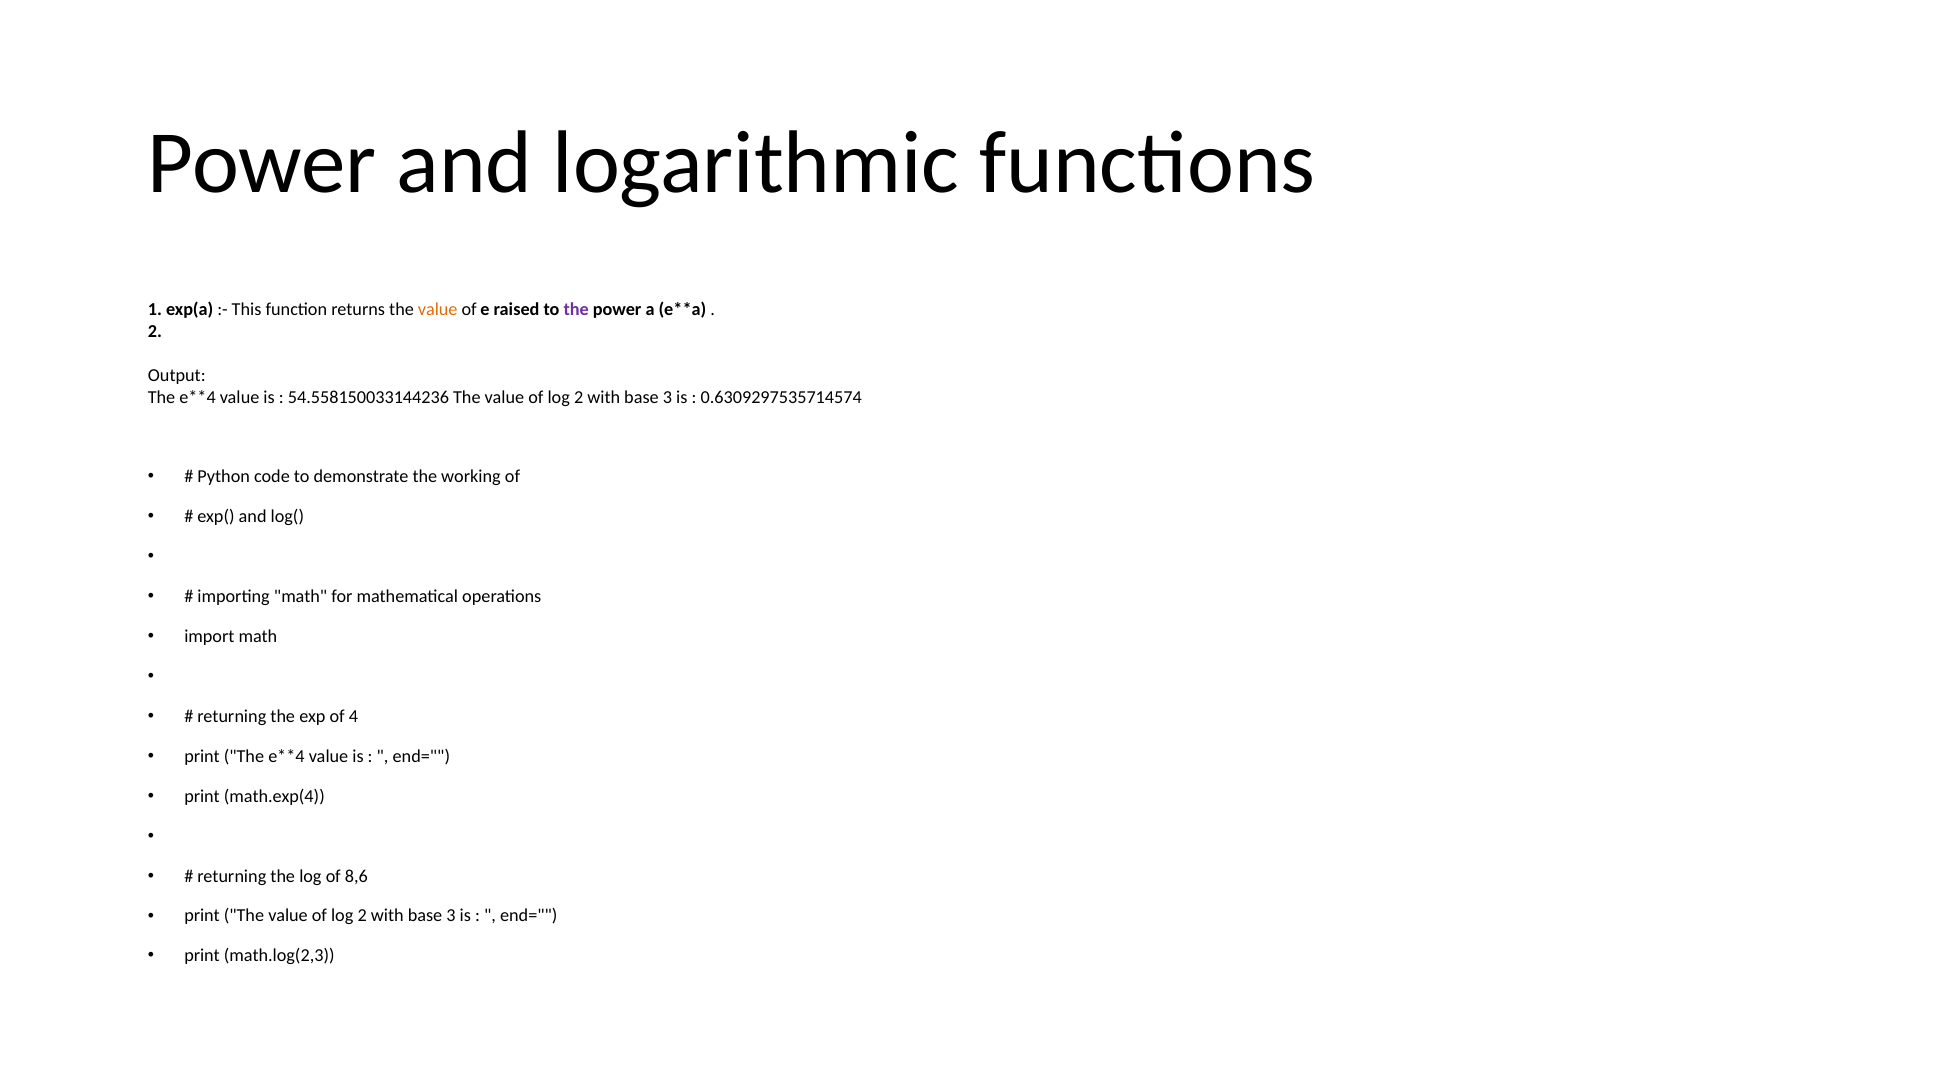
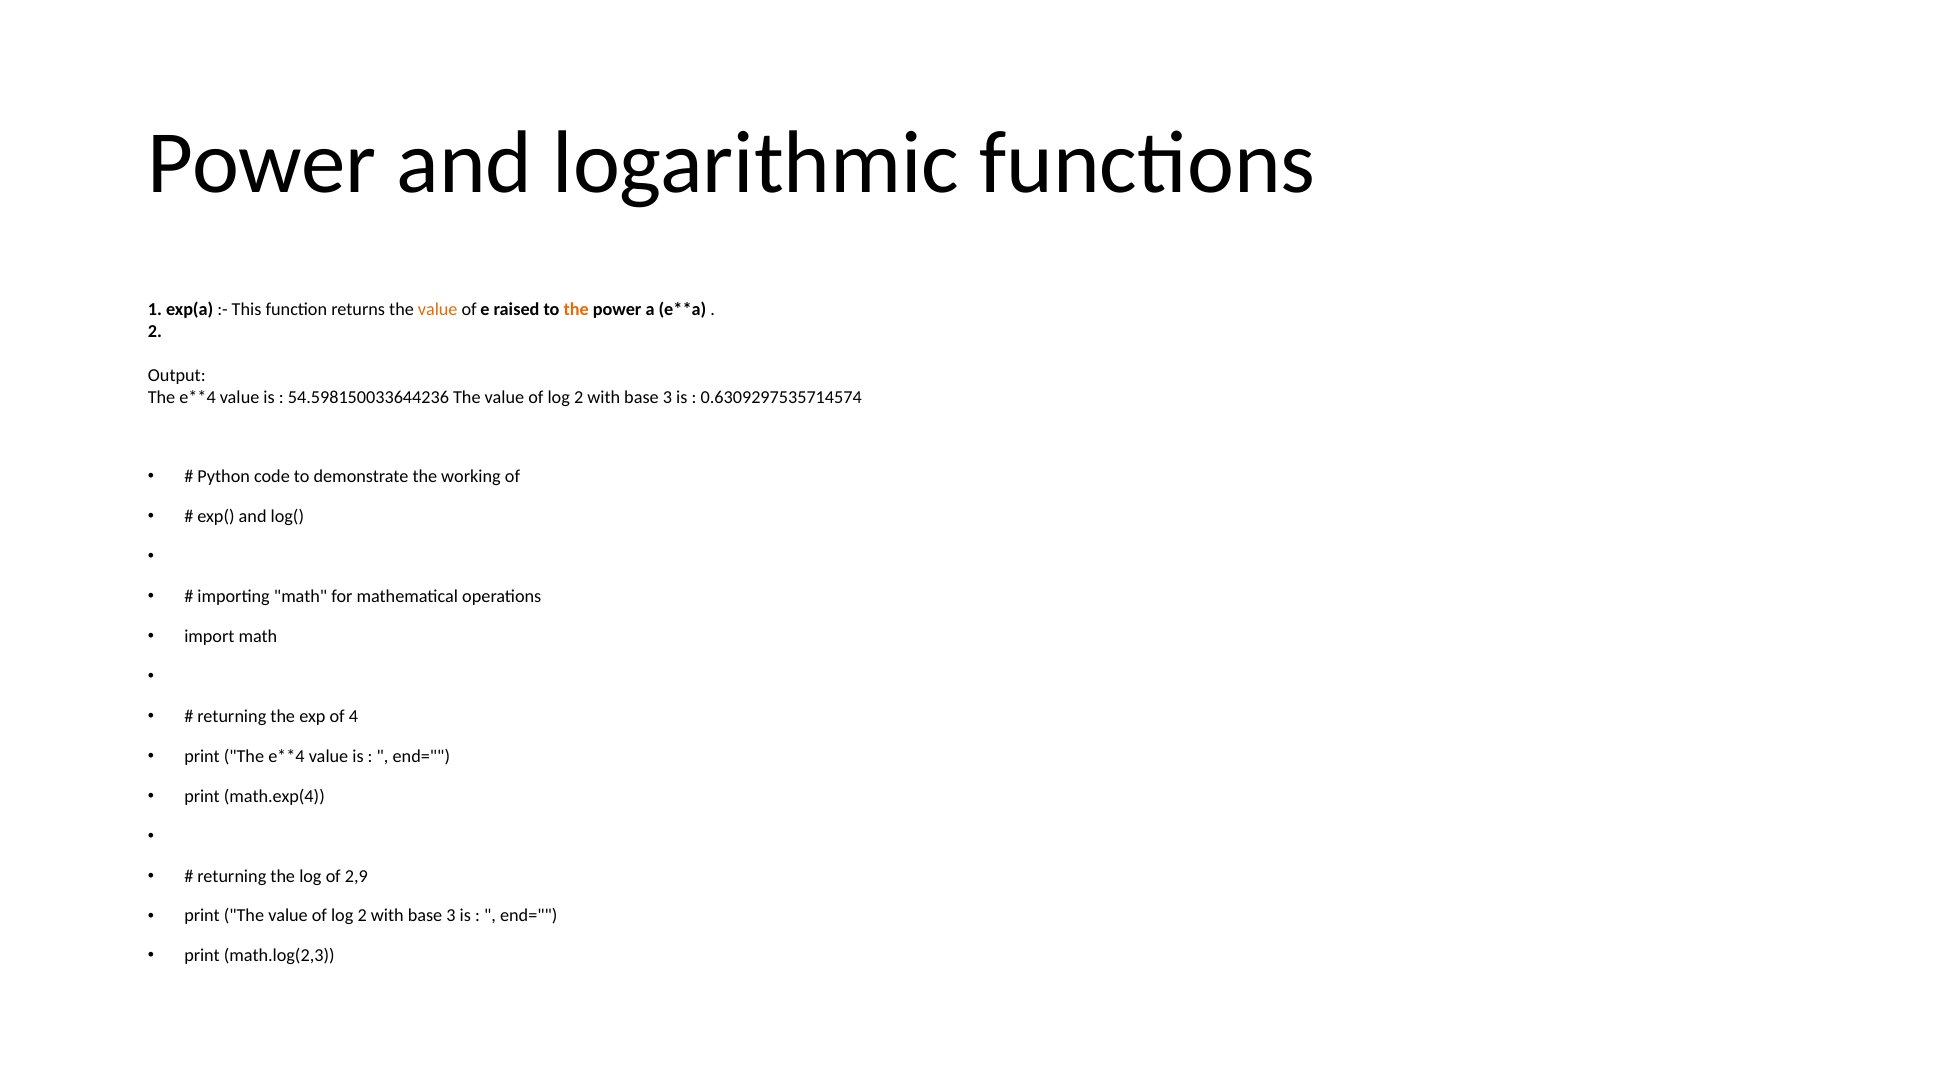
the colour: purple -> orange (576, 310)
54.558150033144236: 54.558150033144236 -> 54.598150033644236 (368, 397)
8,6: 8,6 -> 2,9 (356, 876)
